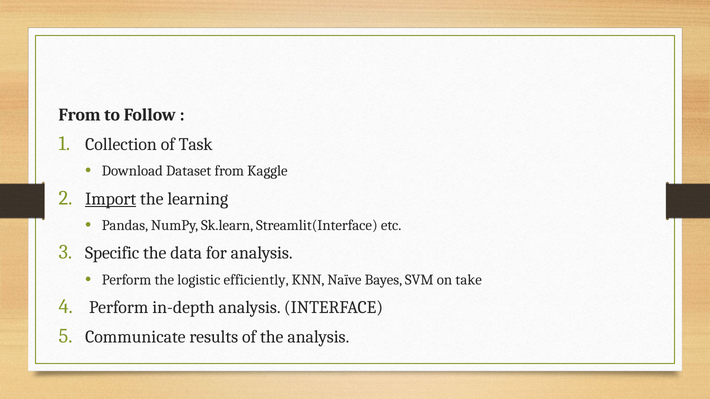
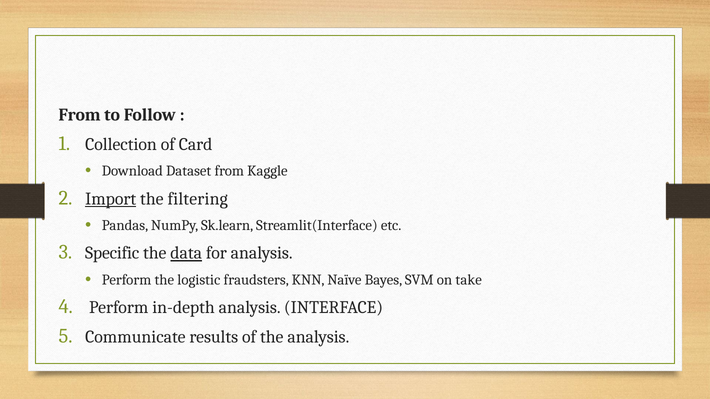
Task: Task -> Card (196, 144)
learning: learning -> filtering (198, 199)
data underline: none -> present (186, 253)
efficiently: efficiently -> fraudsters (256, 280)
